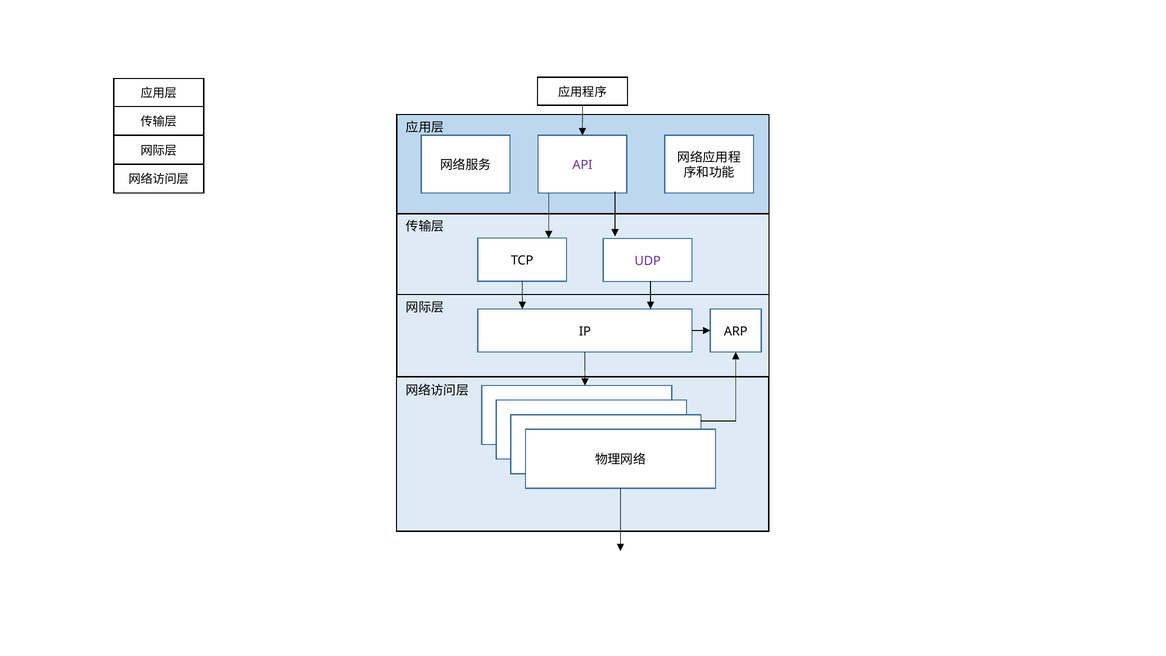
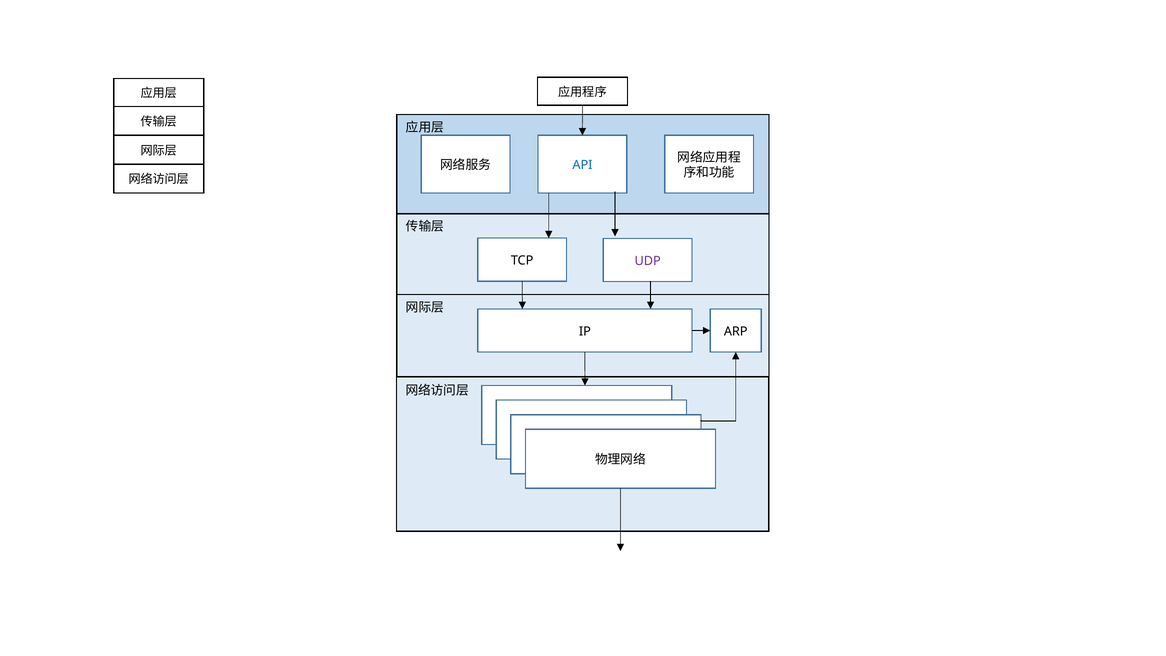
API colour: purple -> blue (582, 165)
